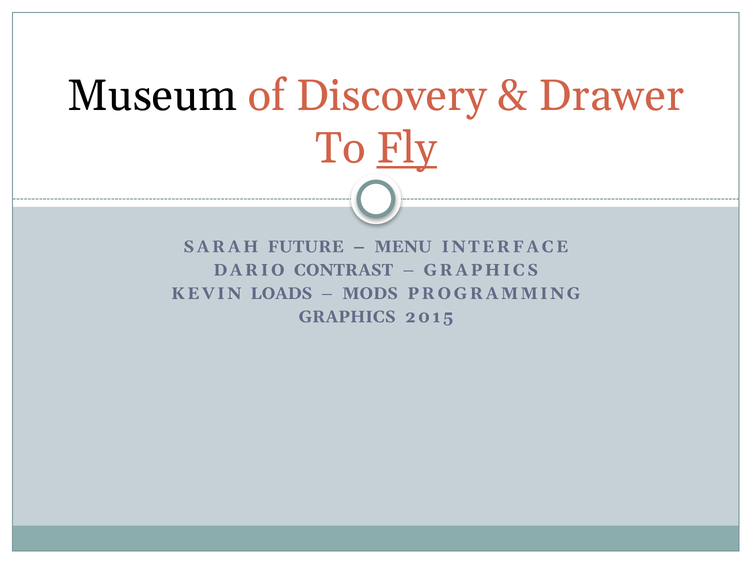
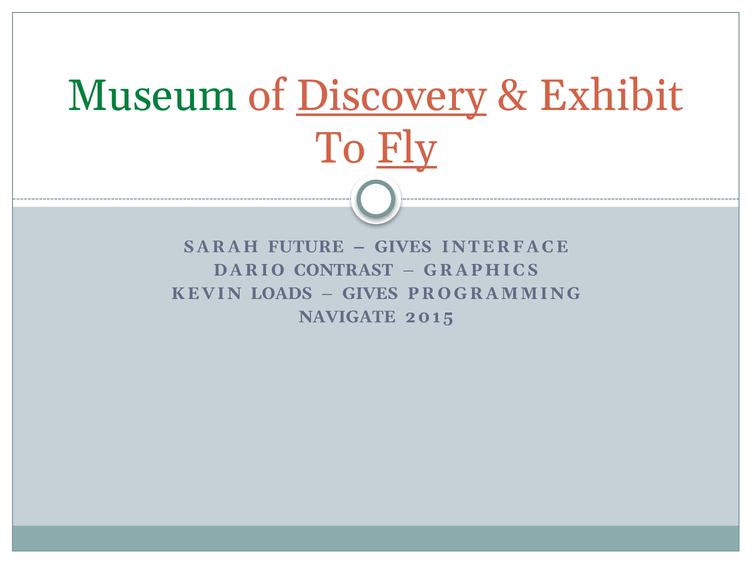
Museum colour: black -> green (152, 96)
Discovery underline: none -> present (391, 96)
Drawer: Drawer -> Exhibit (611, 96)
MENU: MENU -> GIVES (403, 247)
MODS: MODS -> GIVES (370, 293)
GRAPHICS: GRAPHICS -> NAVIGATE (347, 317)
